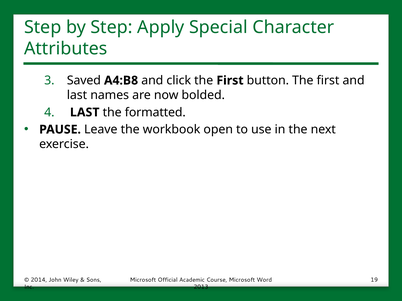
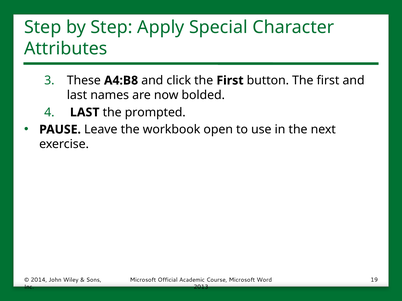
Saved: Saved -> These (84, 81)
formatted: formatted -> prompted (155, 113)
